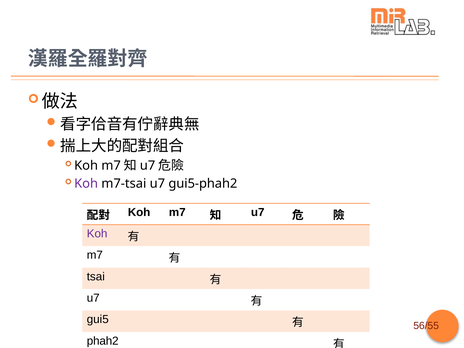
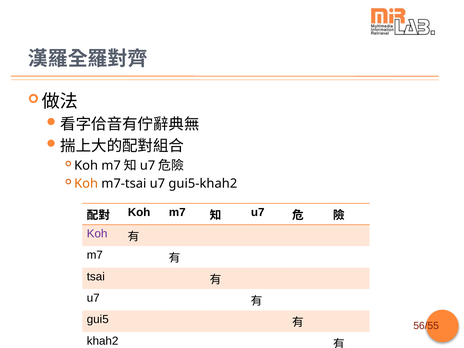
Koh colour: purple -> orange (86, 184)
gui5-phah2: gui5-phah2 -> gui5-khah2 (203, 184)
phah2: phah2 -> khah2 (103, 341)
